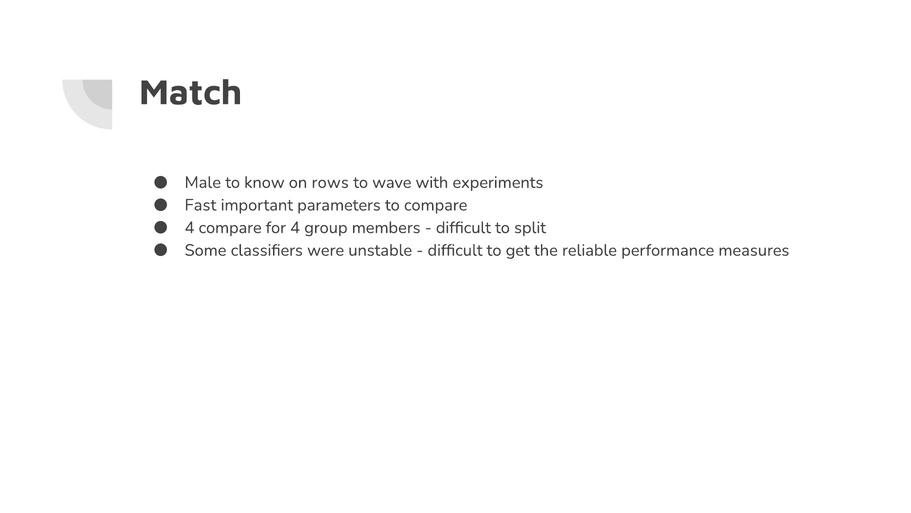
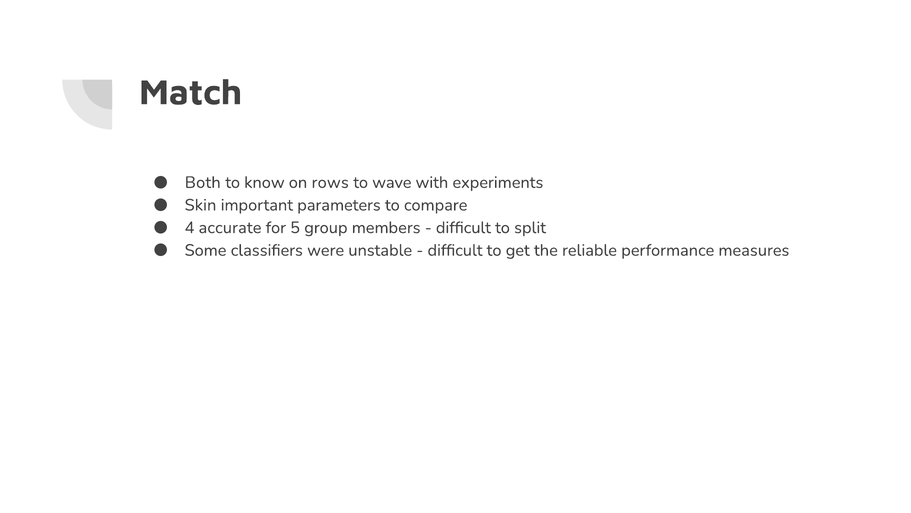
Male: Male -> Both (203, 182)
Fast: Fast -> Skin (200, 205)
4 compare: compare -> accurate (230, 227)
for 4: 4 -> 5 (295, 227)
